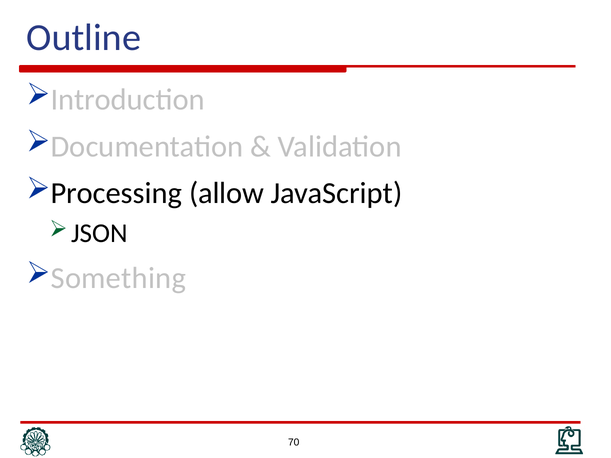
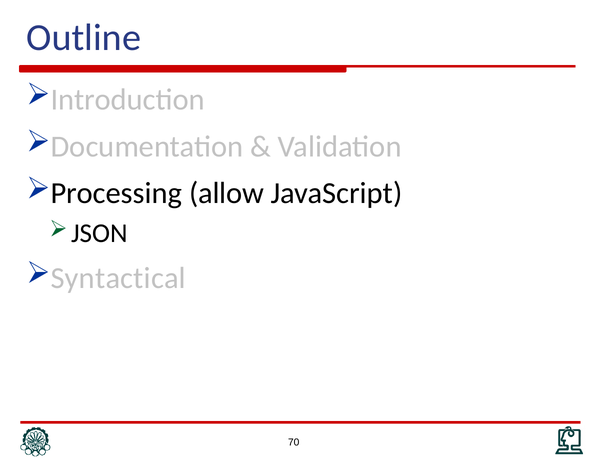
Something: Something -> Syntactical (118, 278)
